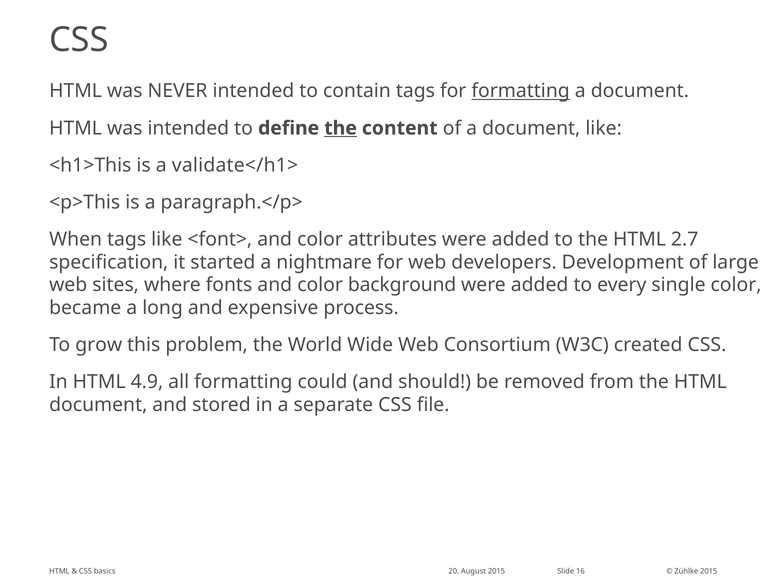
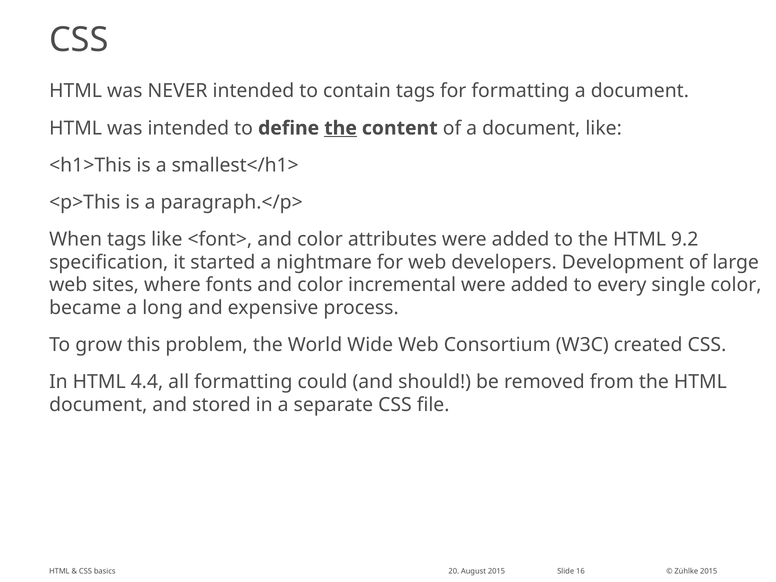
formatting underline: present -> none (521, 91)
validate</h1>: validate</h1> -> smallest</h1> (235, 165)
2.7: 2.7 -> 9.2 (685, 239)
background: background -> incremental (402, 285)
4.9: 4.9 -> 4.4 (147, 382)
